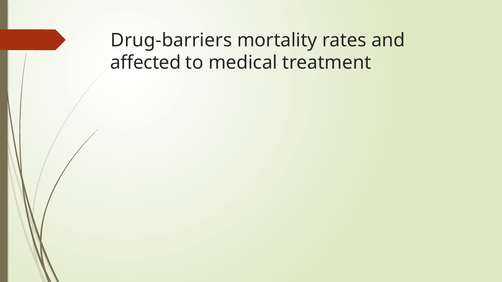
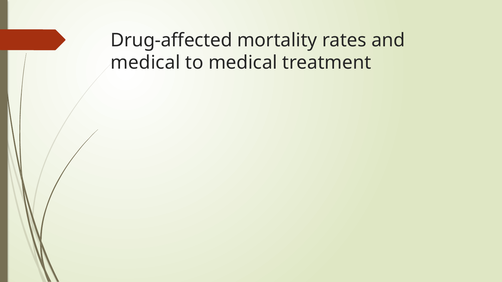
Drug-barriers: Drug-barriers -> Drug-affected (171, 40)
affected: affected -> medical (145, 63)
